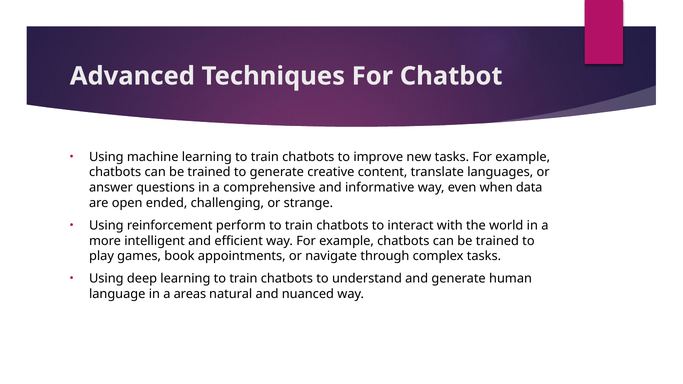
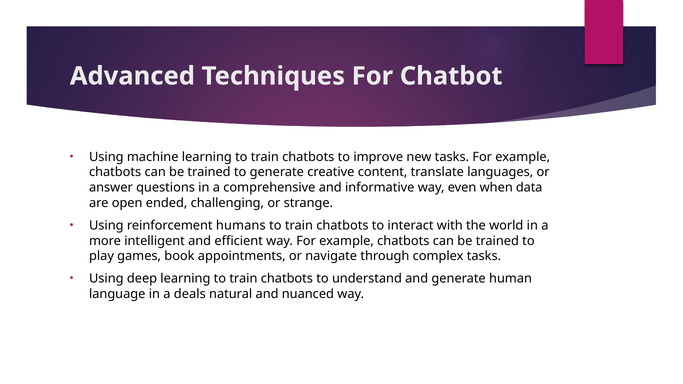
perform: perform -> humans (241, 226)
areas: areas -> deals (190, 294)
